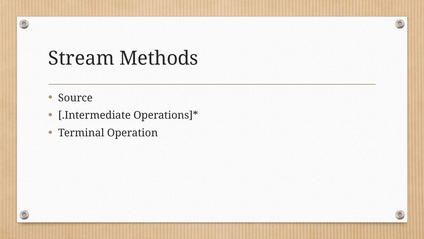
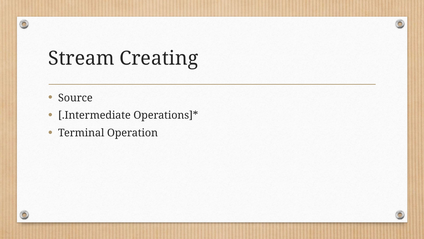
Methods: Methods -> Creating (159, 58)
